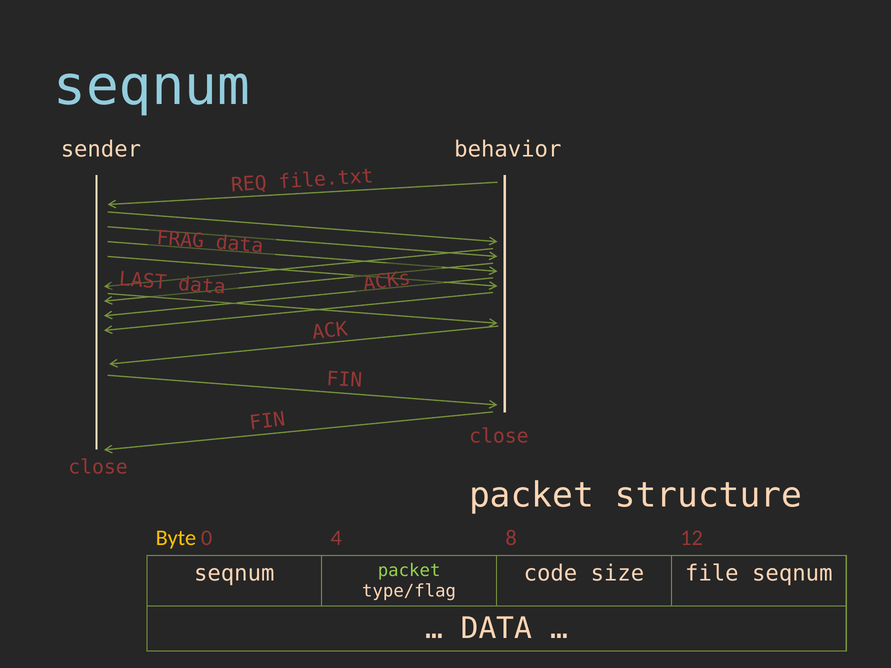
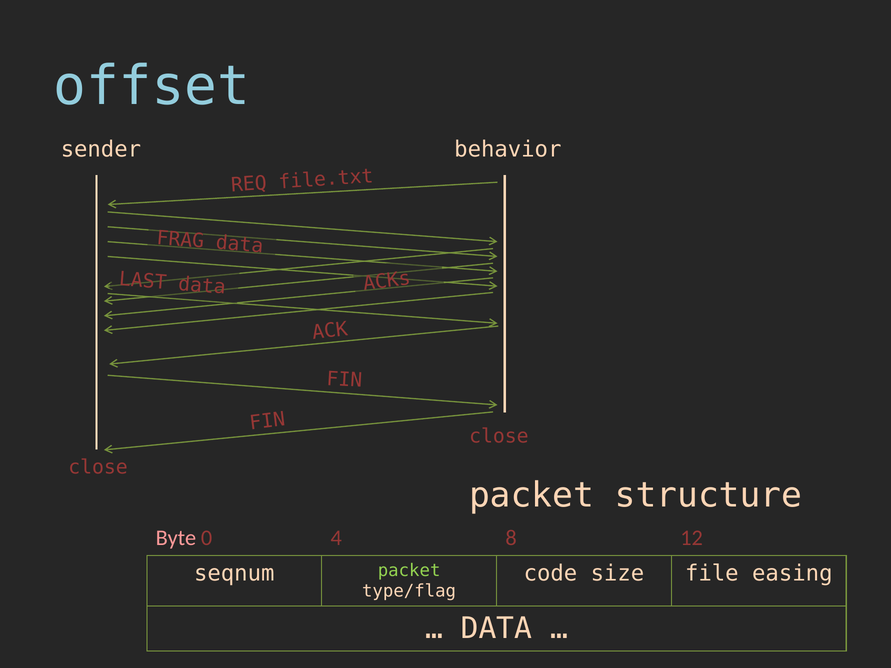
seqnum: seqnum -> offset (152, 86)
Byte colour: yellow -> pink (176, 538)
file seqnum: seqnum -> easing (792, 574)
